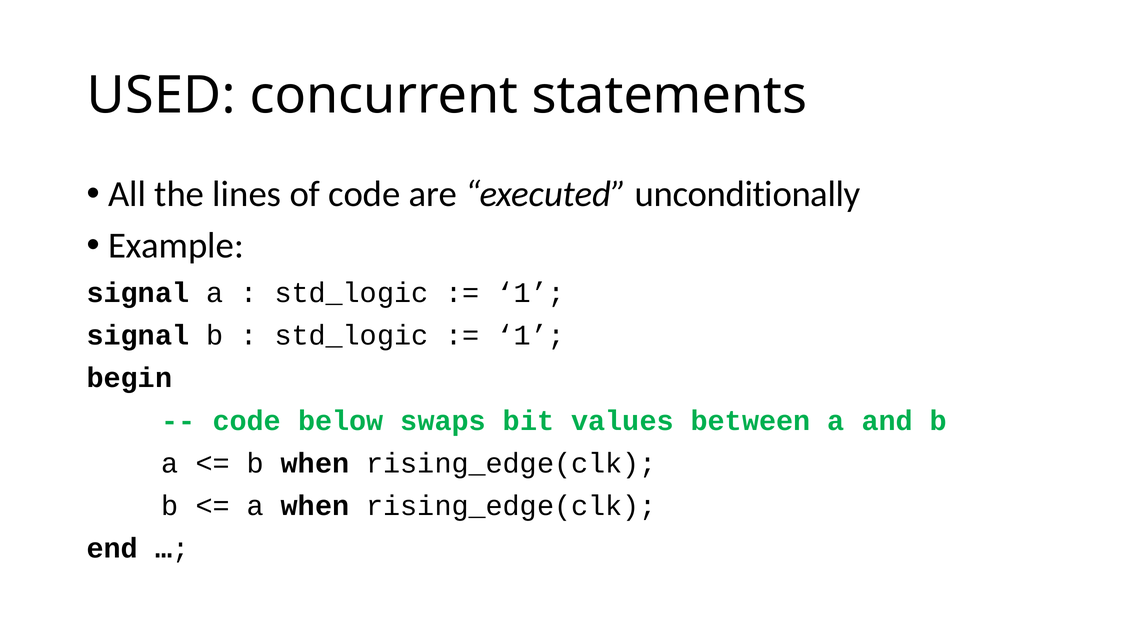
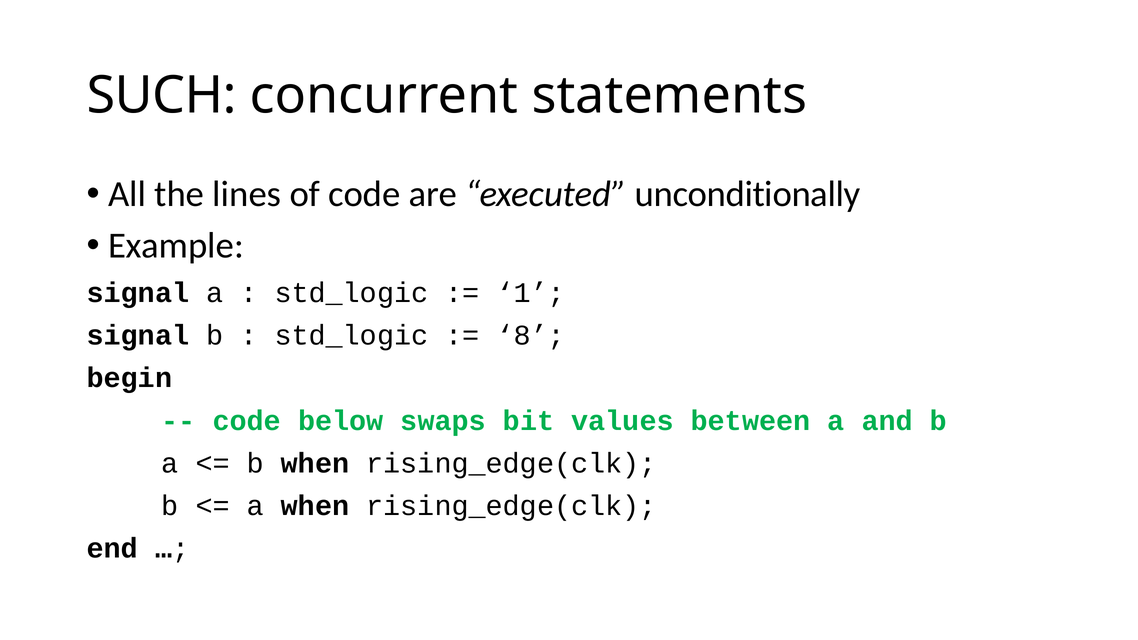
USED: USED -> SUCH (162, 96)
1: 1 -> 8 (531, 336)
